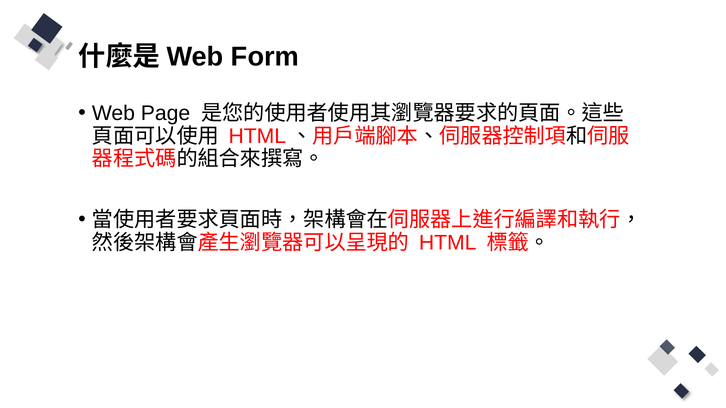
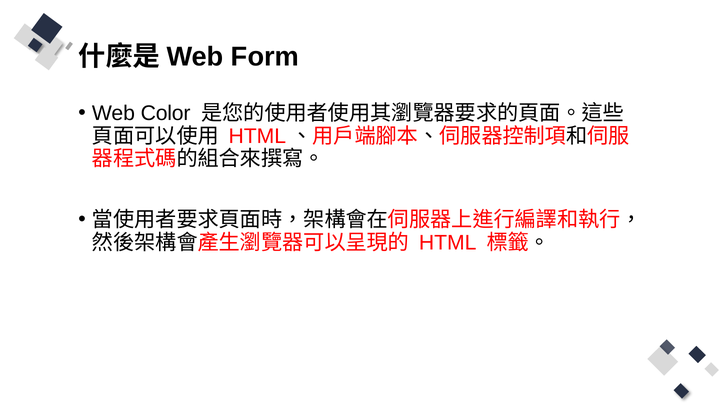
Page: Page -> Color (166, 113)
